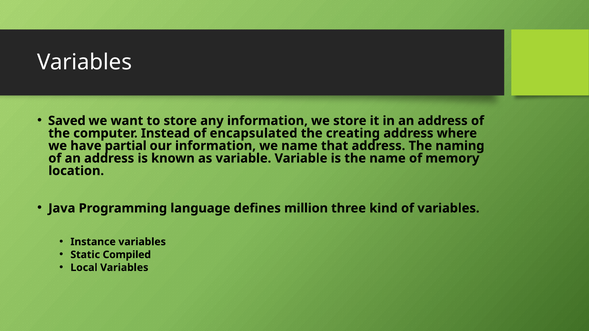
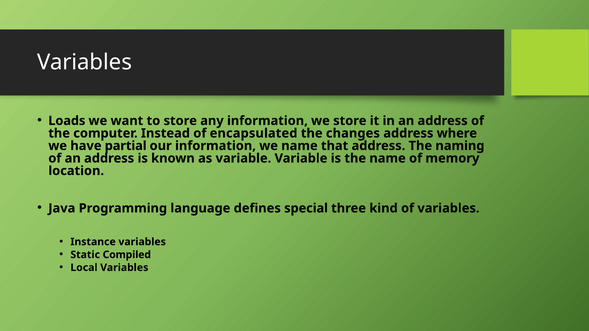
Saved: Saved -> Loads (67, 121)
creating: creating -> changes (353, 133)
million: million -> special (306, 208)
